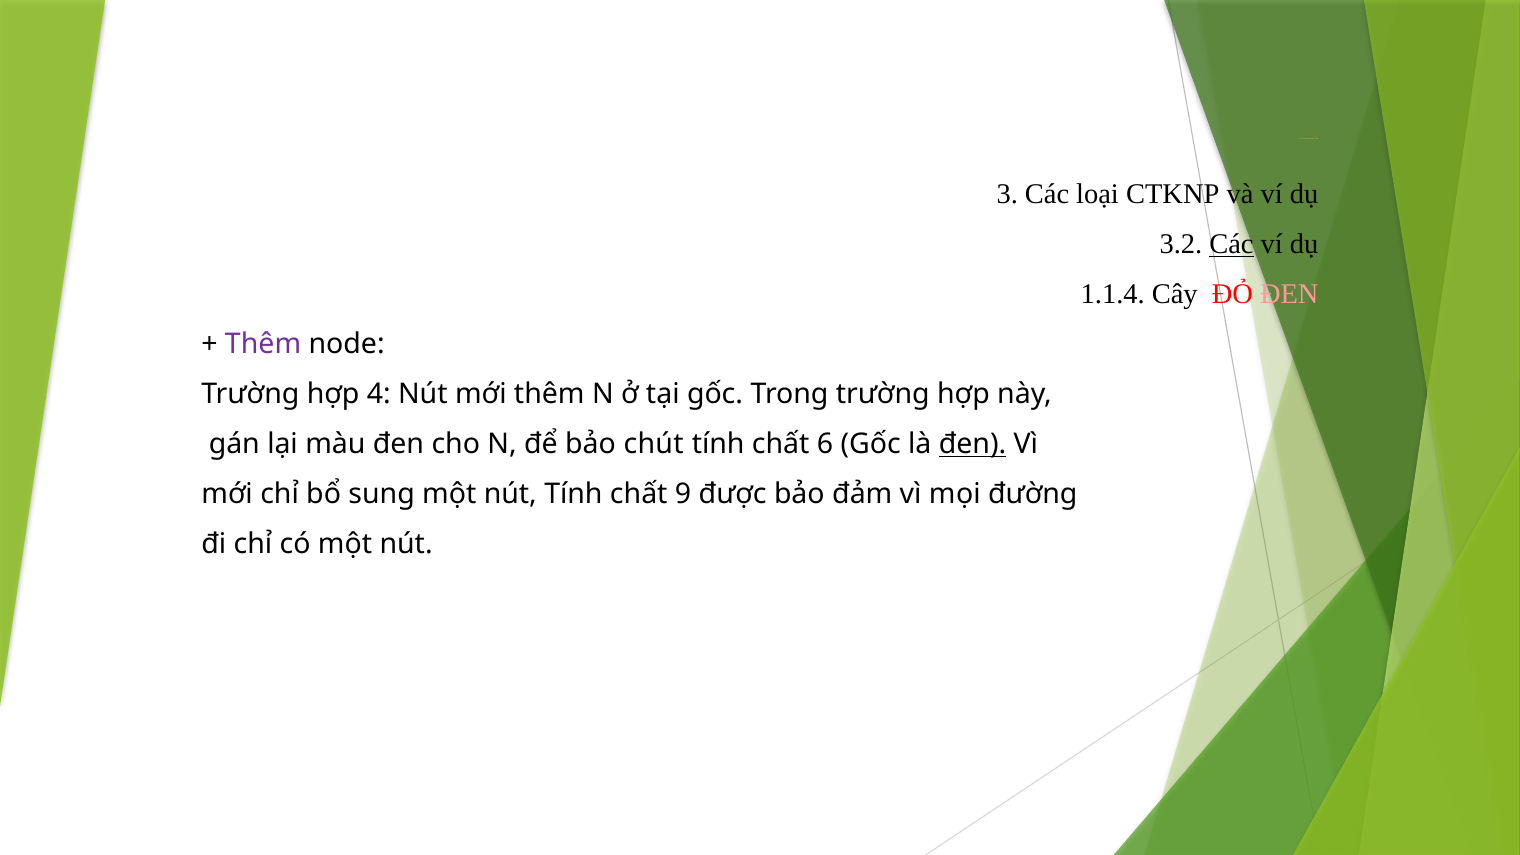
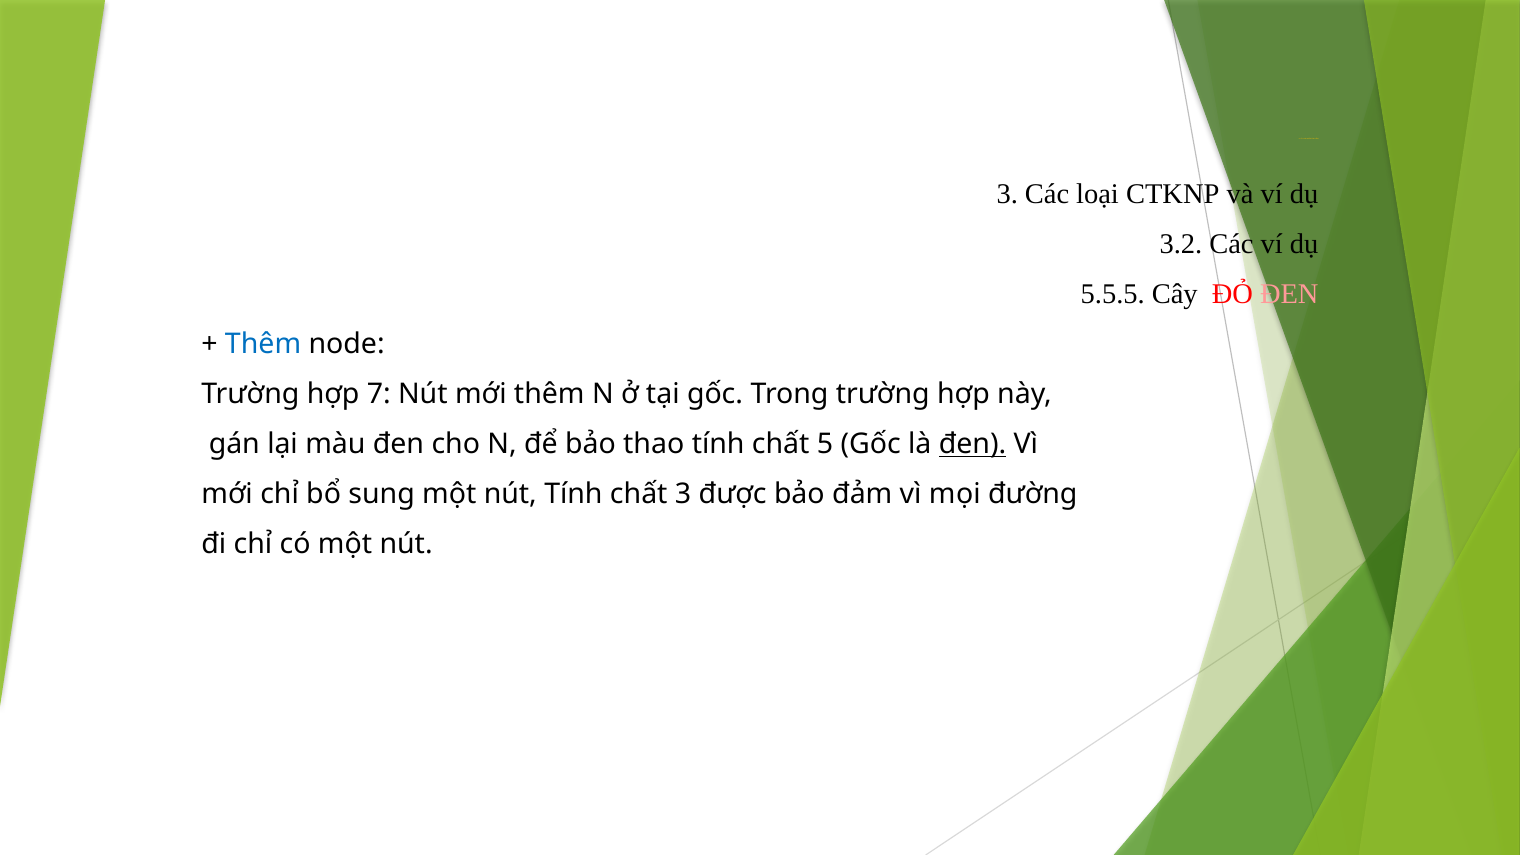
Các underline: present -> none (1231, 244)
1.1.4: 1.1.4 -> 5.5.5 (1113, 294)
Thêm colour: purple -> blue (263, 344)
4: 4 -> 7 (379, 394)
chút: chút -> thao (654, 444)
6: 6 -> 5 (825, 444)
chất 9: 9 -> 3 (683, 494)
